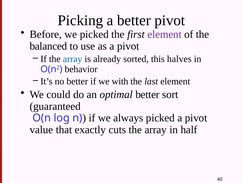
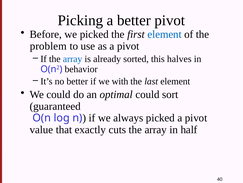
element colour: purple -> blue (165, 34)
balanced: balanced -> problem (48, 46)
optimal better: better -> could (147, 94)
